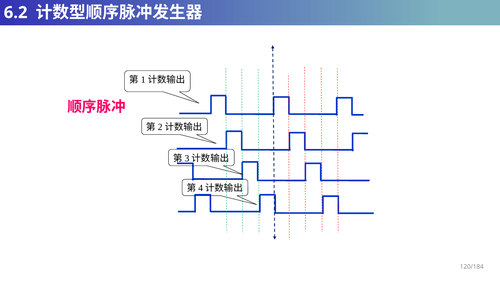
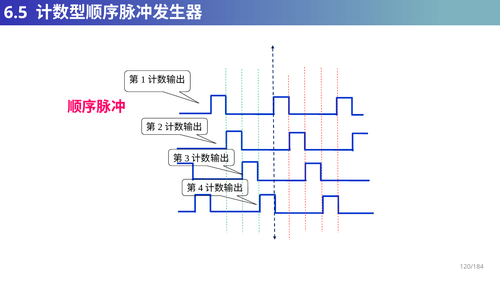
6.2: 6.2 -> 6.5 (16, 13)
